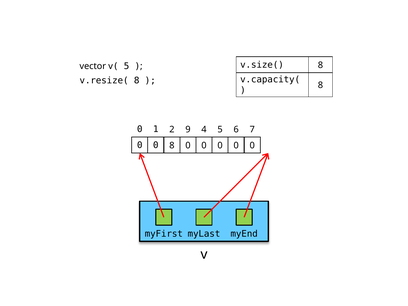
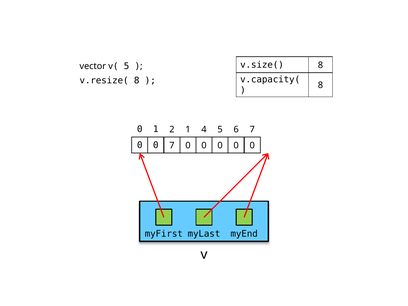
2 9: 9 -> 1 (188, 129)
0 8: 8 -> 7 (172, 145)
